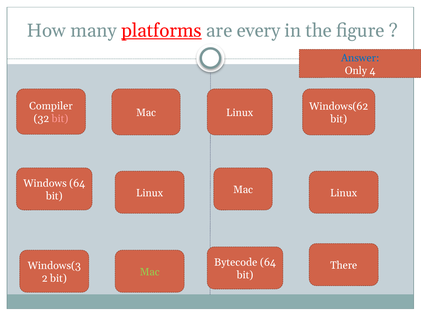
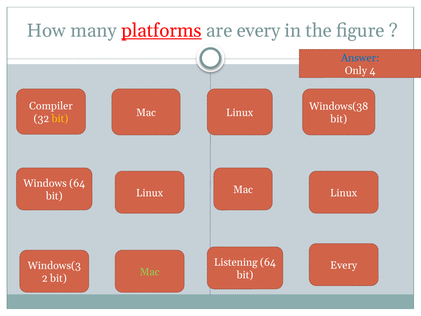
Windows(62: Windows(62 -> Windows(38 (339, 106)
bit colour: pink -> yellow (60, 119)
Bytecode: Bytecode -> Listening (236, 262)
There: There -> Every (344, 265)
